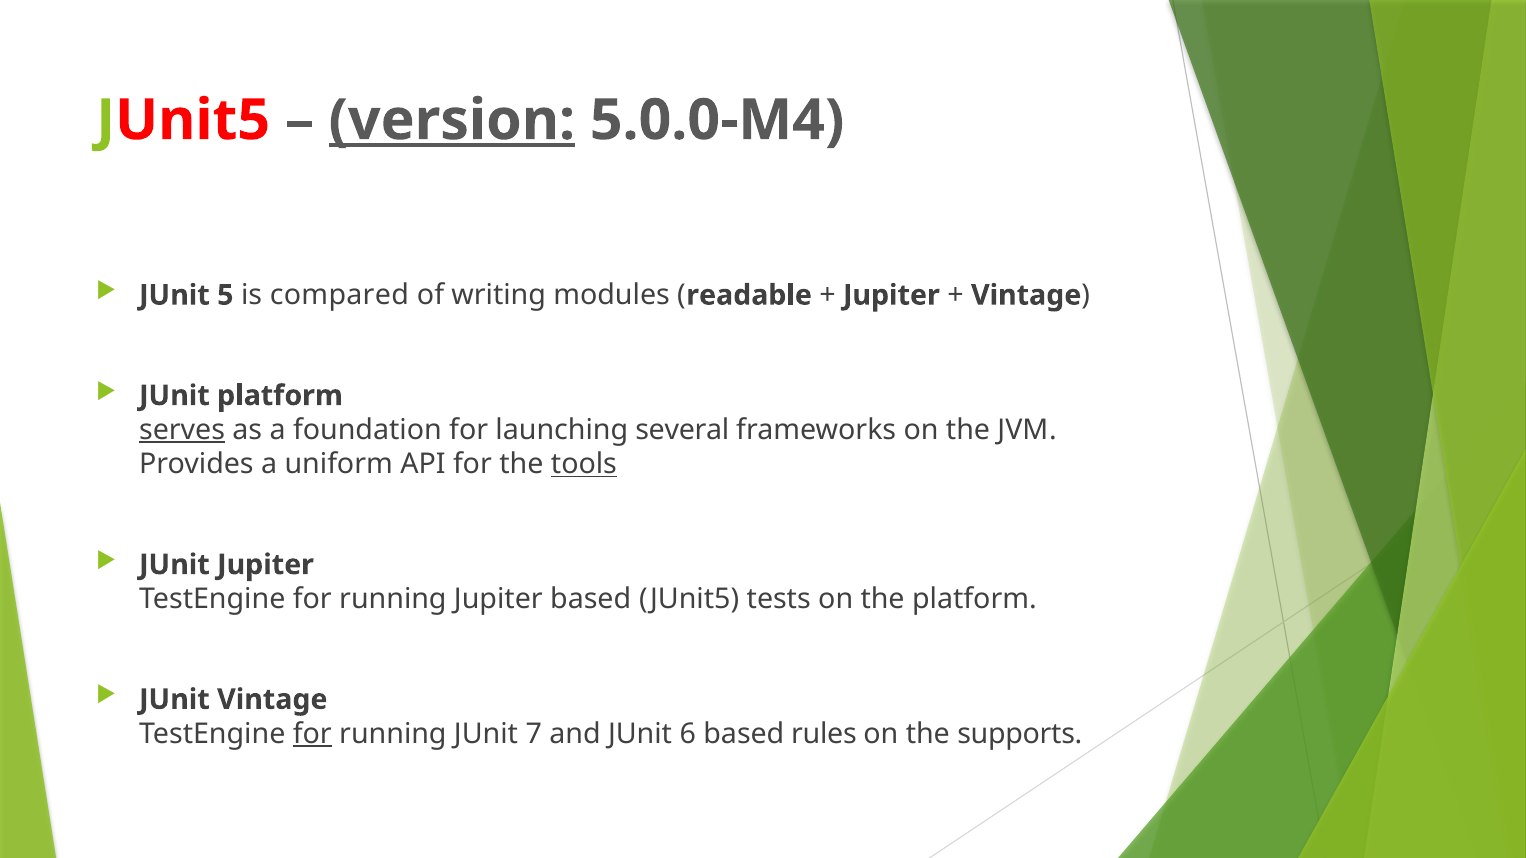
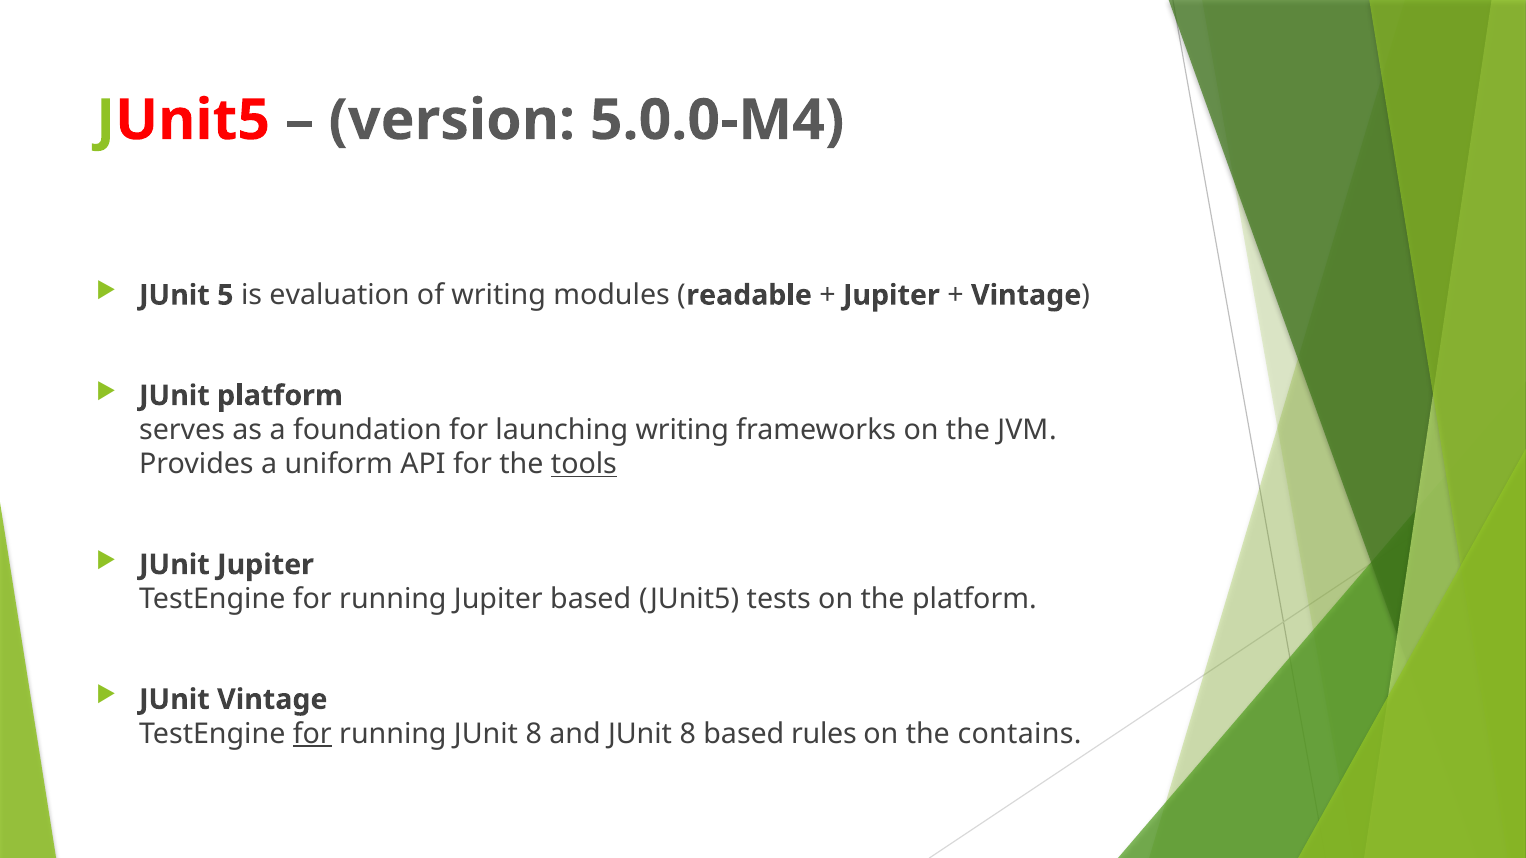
version underline: present -> none (452, 120)
compared: compared -> evaluation (340, 295)
serves underline: present -> none (182, 430)
launching several: several -> writing (682, 430)
running JUnit 7: 7 -> 8 (534, 734)
and JUnit 6: 6 -> 8 (688, 734)
supports: supports -> contains (1020, 734)
